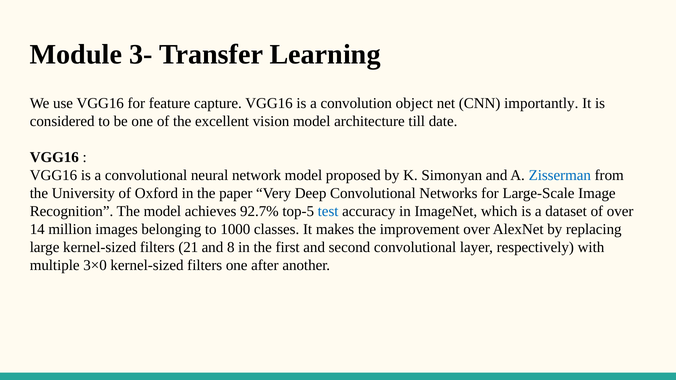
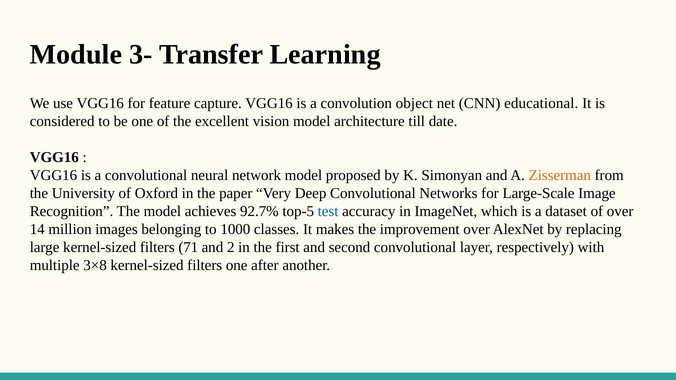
importantly: importantly -> educational (541, 103)
Zisserman colour: blue -> orange (560, 175)
21: 21 -> 71 (188, 248)
8: 8 -> 2 (231, 248)
3×0: 3×0 -> 3×8 (95, 266)
